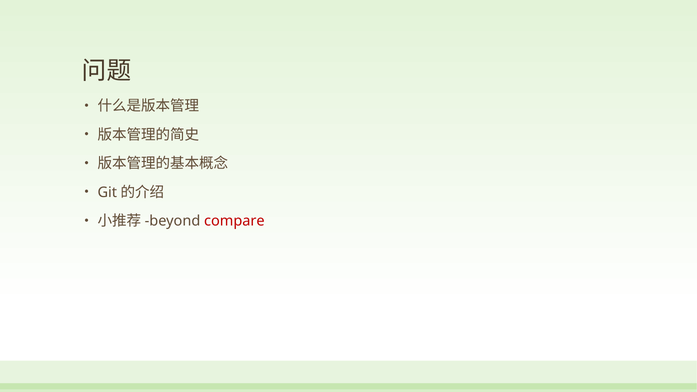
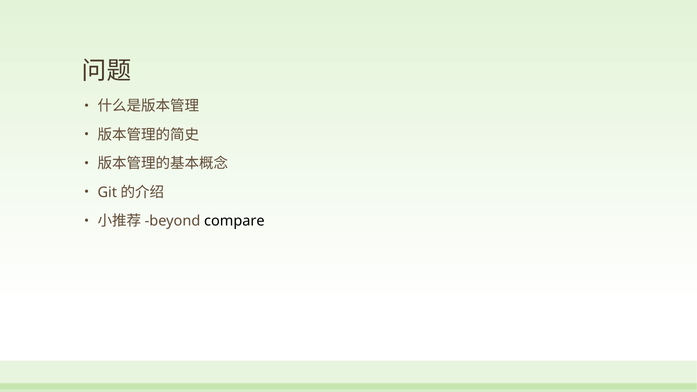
compare colour: red -> black (234, 221)
